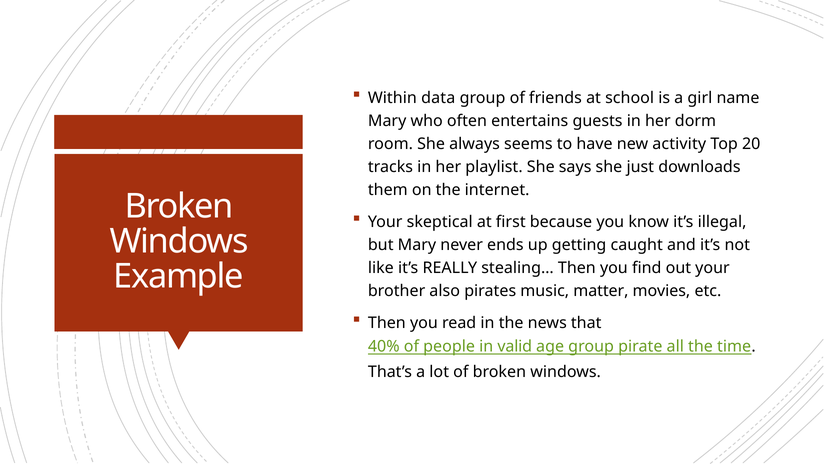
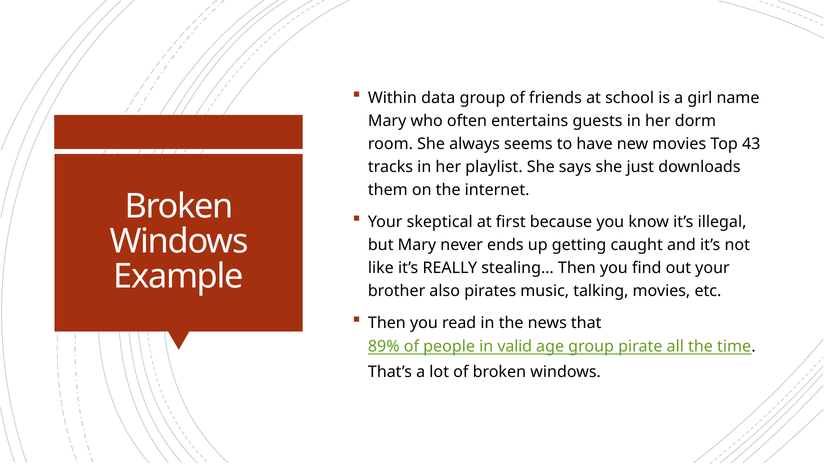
new activity: activity -> movies (679, 144)
20: 20 -> 43 (751, 144)
matter: matter -> talking (601, 291)
40%: 40% -> 89% (384, 346)
